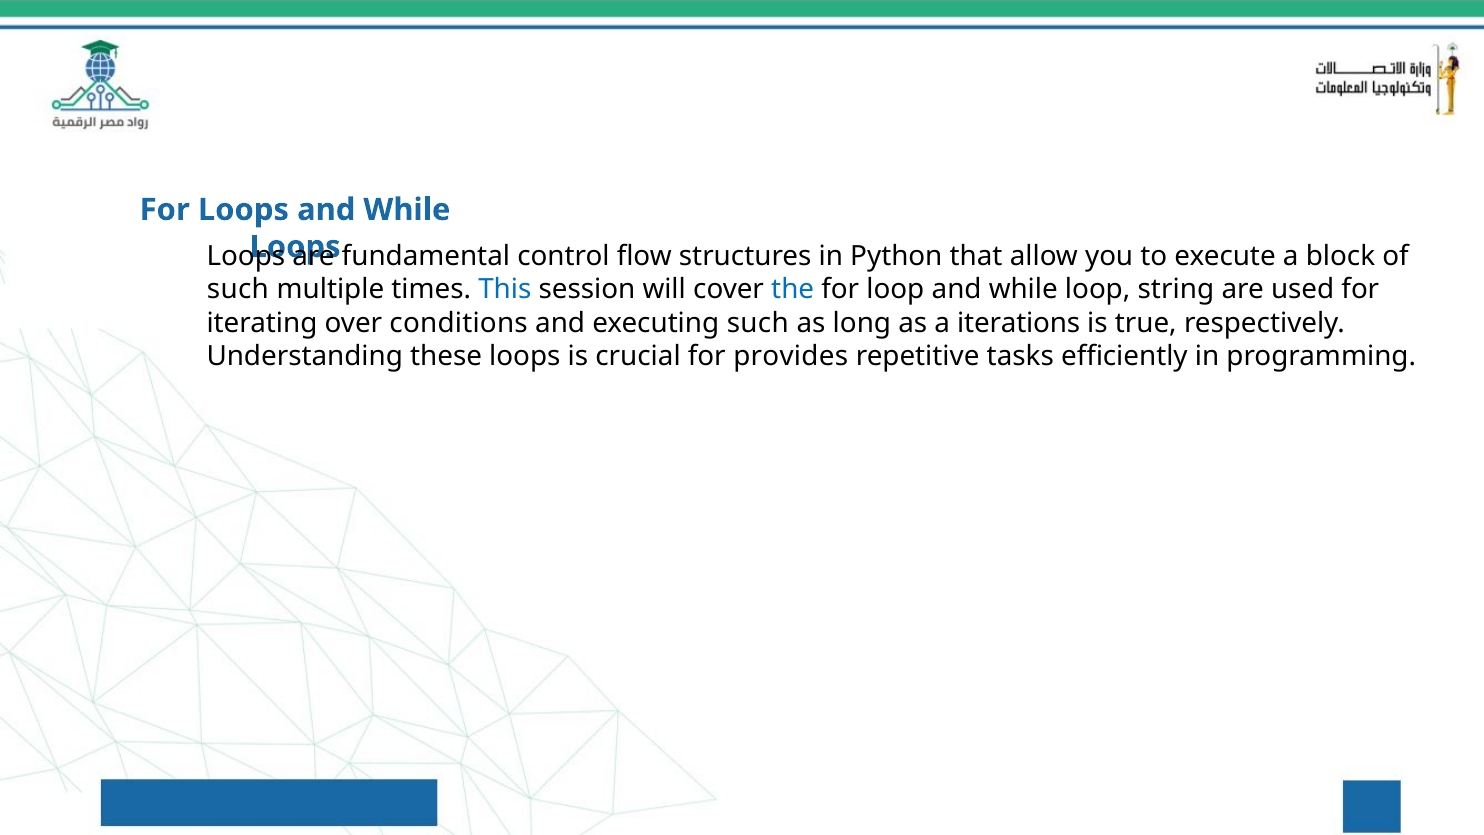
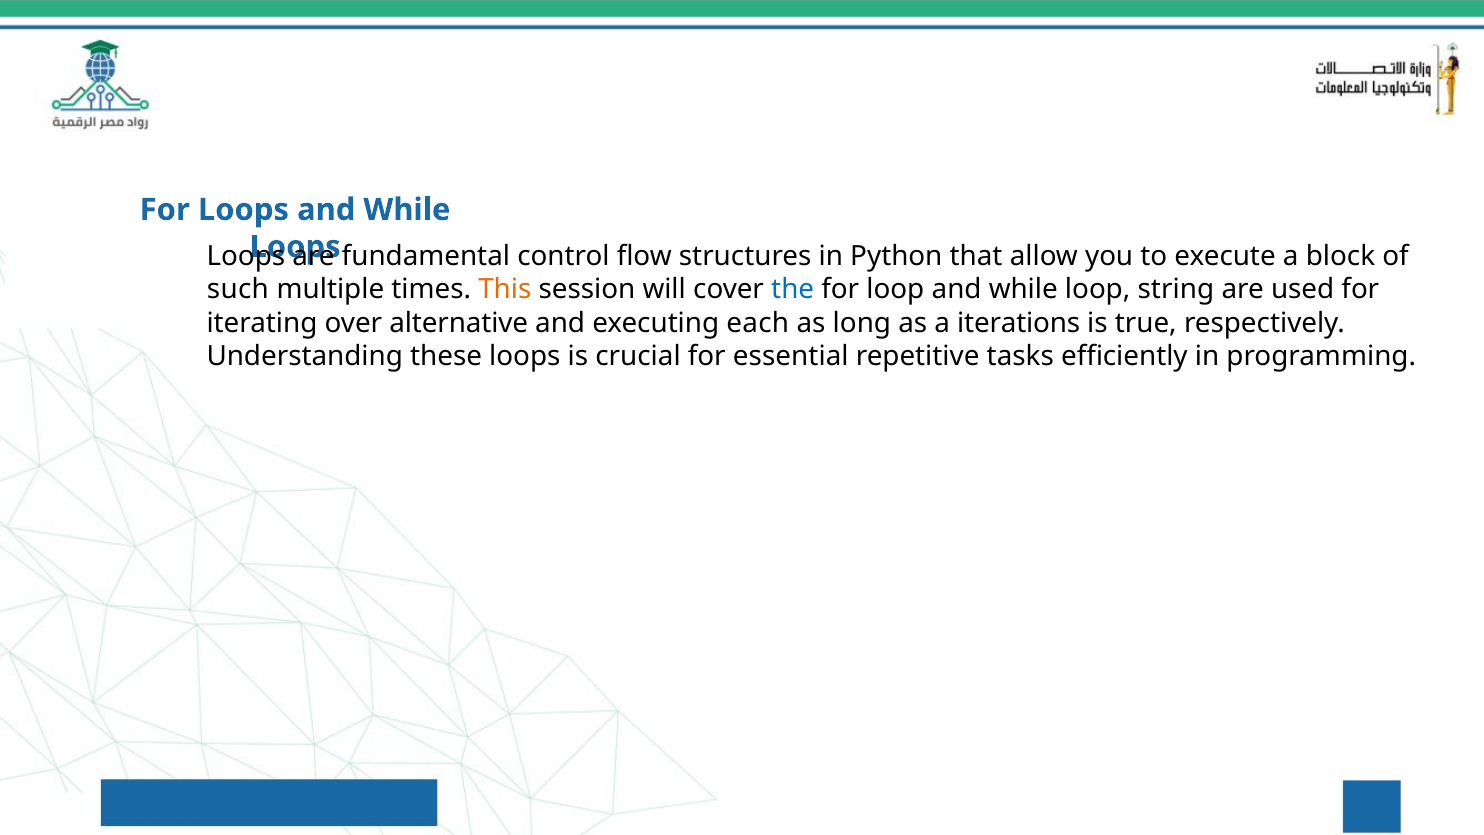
This colour: blue -> orange (505, 290)
conditions: conditions -> alternative (459, 323)
executing such: such -> each (758, 323)
provides: provides -> essential (791, 356)
